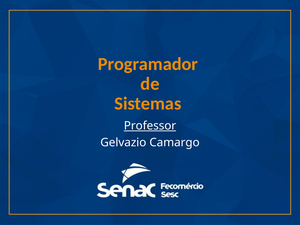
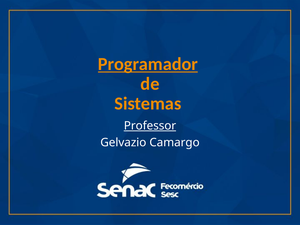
Programador underline: none -> present (148, 64)
